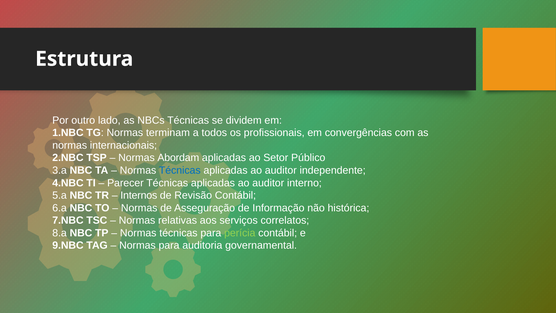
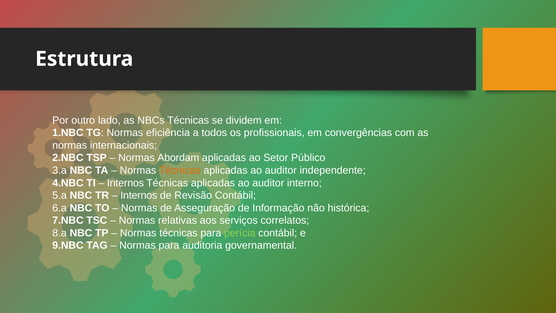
terminam: terminam -> eficiência (168, 133)
Técnicas colour: blue -> orange (180, 170)
Parecer: Parecer -> Internos (125, 183)
